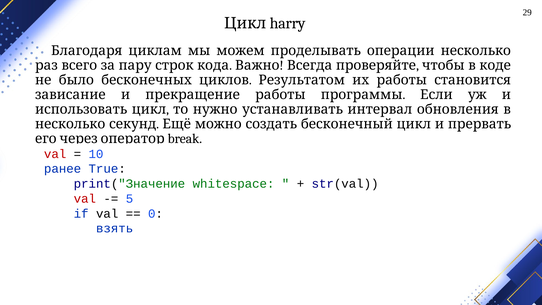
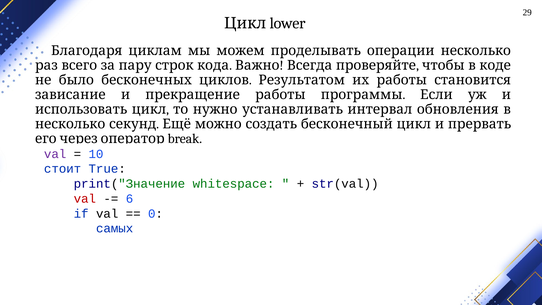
harry: harry -> lower (288, 23)
val colour: red -> purple (55, 154)
ранее: ранее -> стоит (63, 169)
5: 5 -> 6 (129, 199)
взять: взять -> самых (115, 228)
